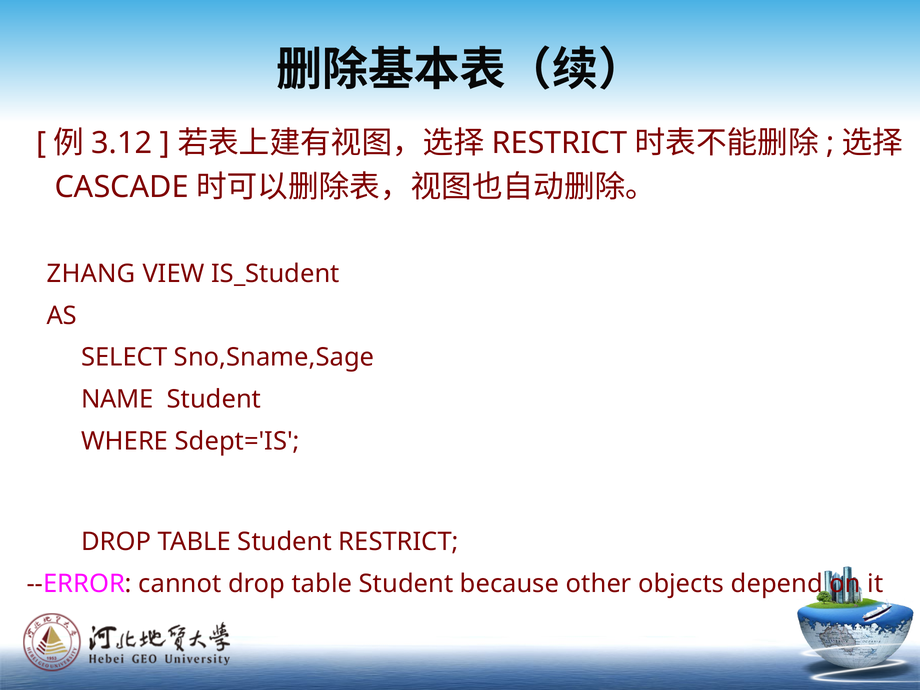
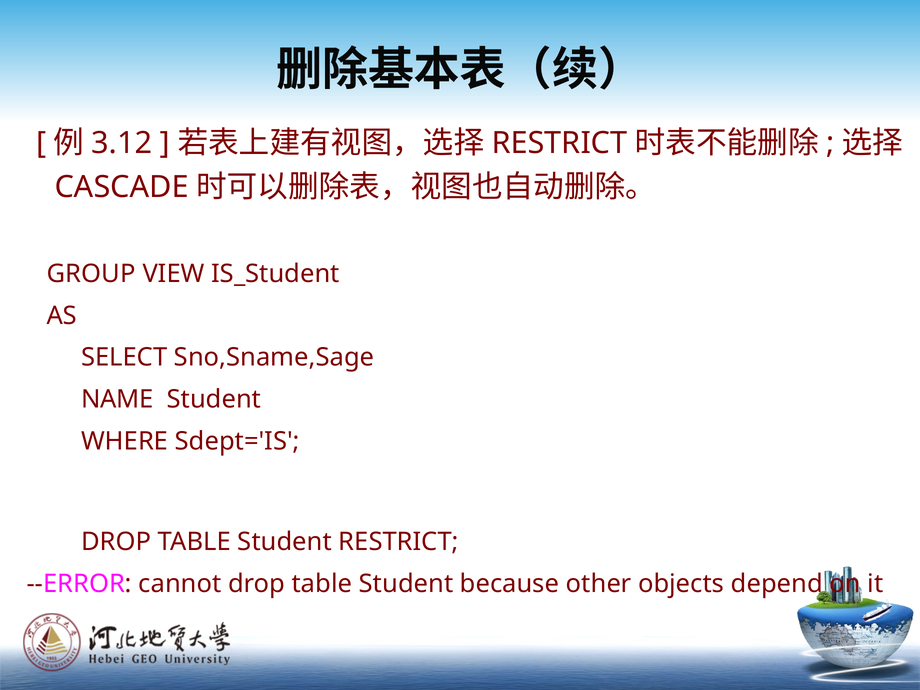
ZHANG: ZHANG -> GROUP (91, 274)
